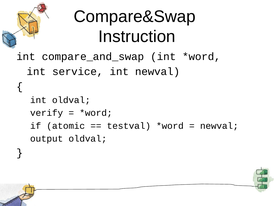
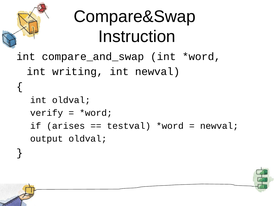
service: service -> writing (78, 71)
atomic: atomic -> arises (66, 125)
